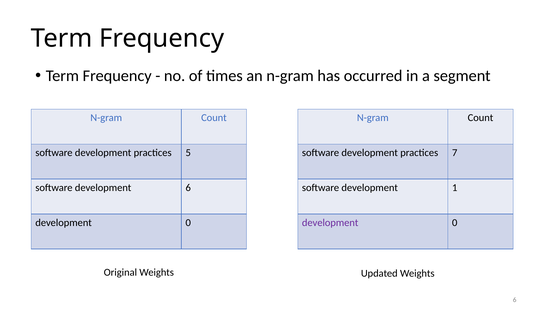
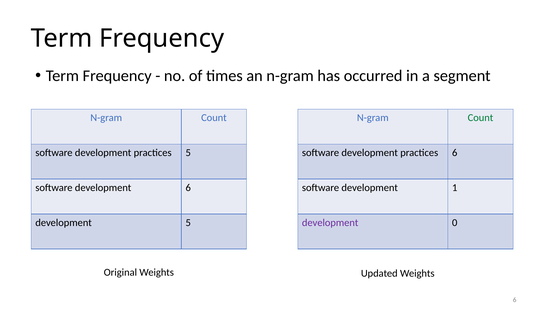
Count colour: black -> green (481, 118)
practices 7: 7 -> 6 (455, 153)
0: 0 -> 5 (188, 223)
